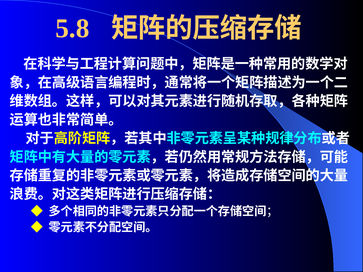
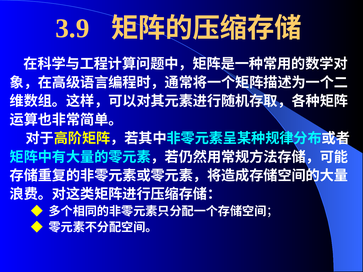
5.8: 5.8 -> 3.9 (72, 28)
